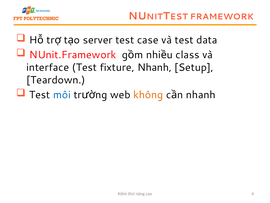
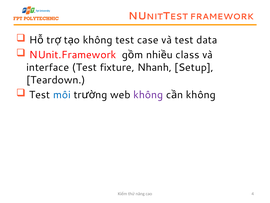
server: server -> không (98, 40)
không colour: orange -> purple (148, 95)
nhanh: nhanh -> không (201, 95)
